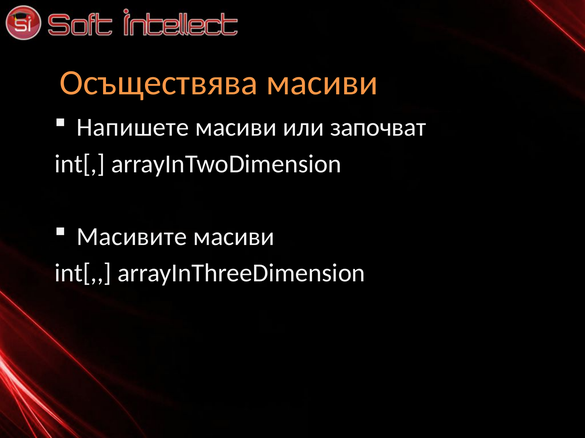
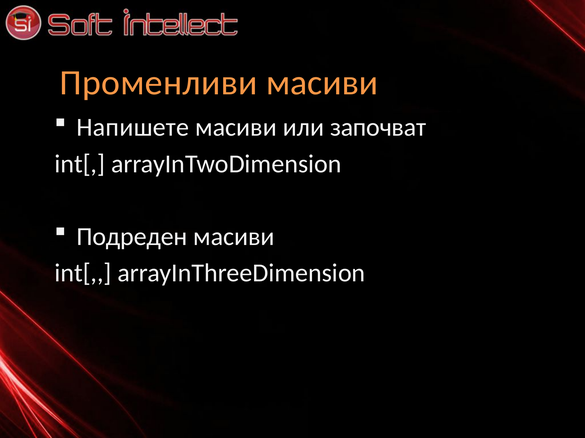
Осъществява: Осъществява -> Променливи (158, 83)
Масивите: Масивите -> Подреден (132, 237)
